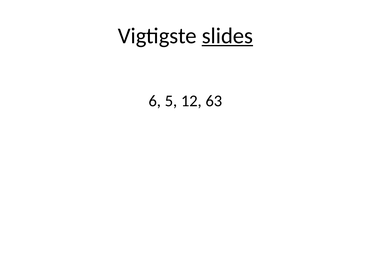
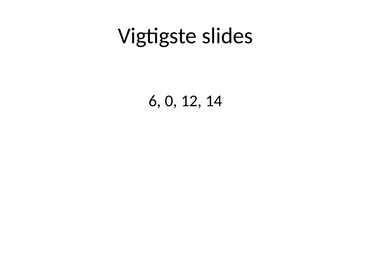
slides underline: present -> none (227, 36)
5: 5 -> 0 (171, 101)
63: 63 -> 14 (214, 101)
